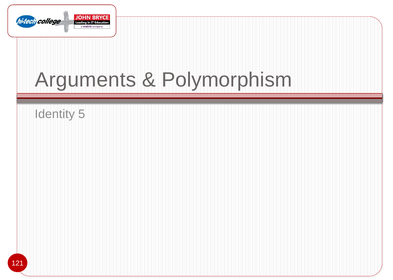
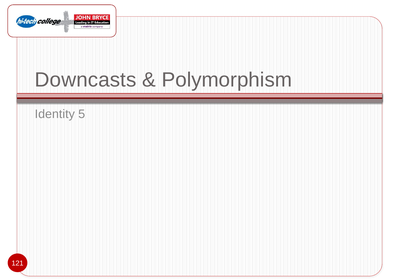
Arguments: Arguments -> Downcasts (86, 80)
